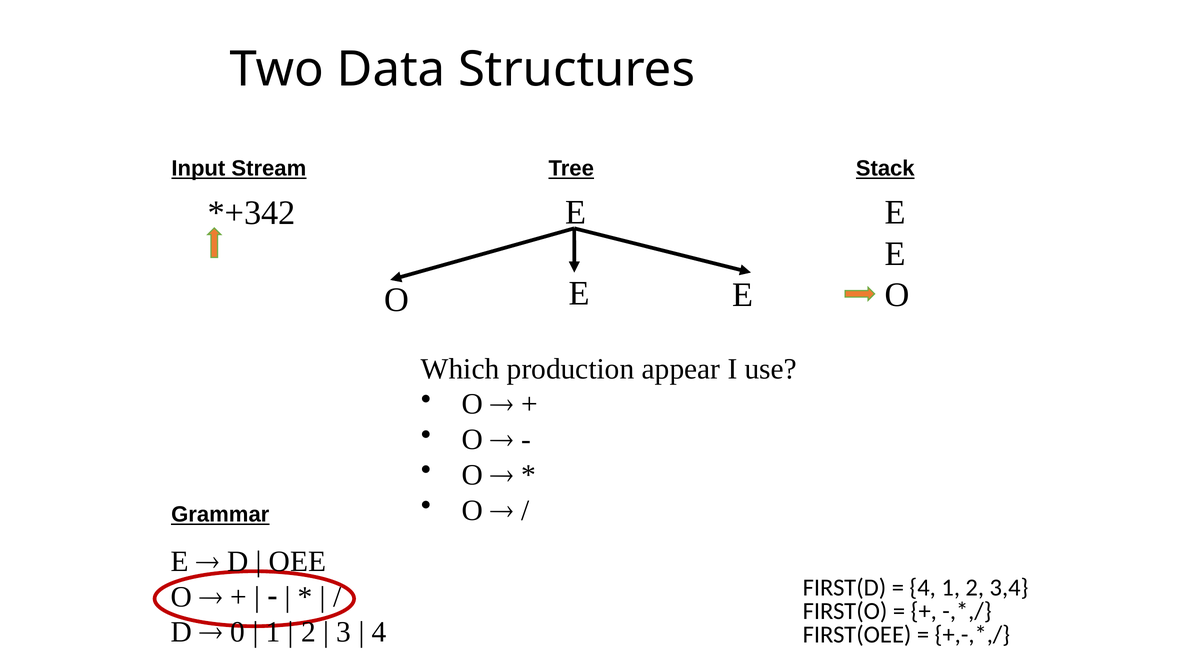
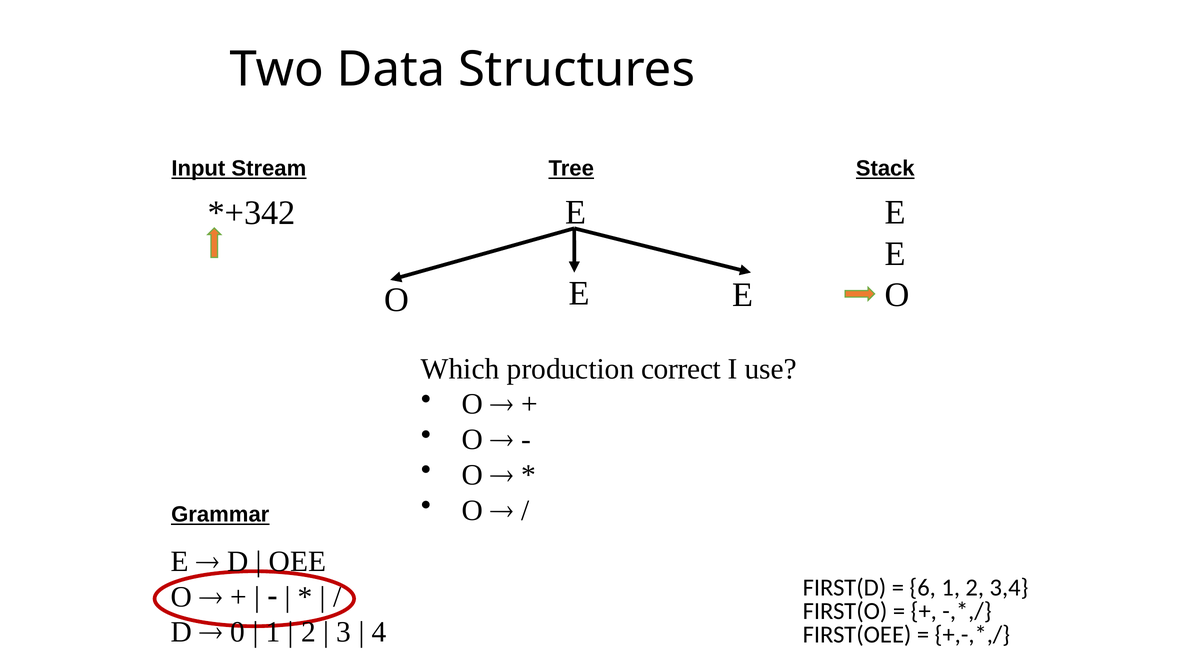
appear: appear -> correct (681, 369)
4: 4 -> 6 (923, 587)
